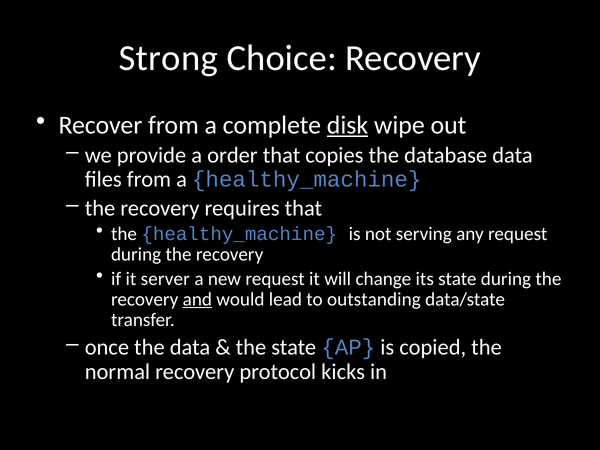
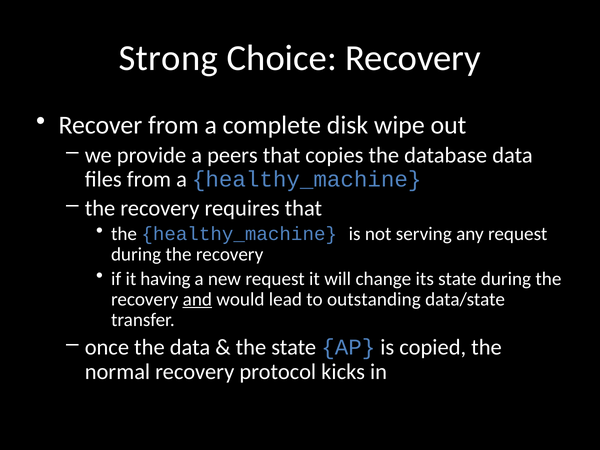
disk underline: present -> none (347, 125)
order: order -> peers (232, 155)
server: server -> having (165, 279)
